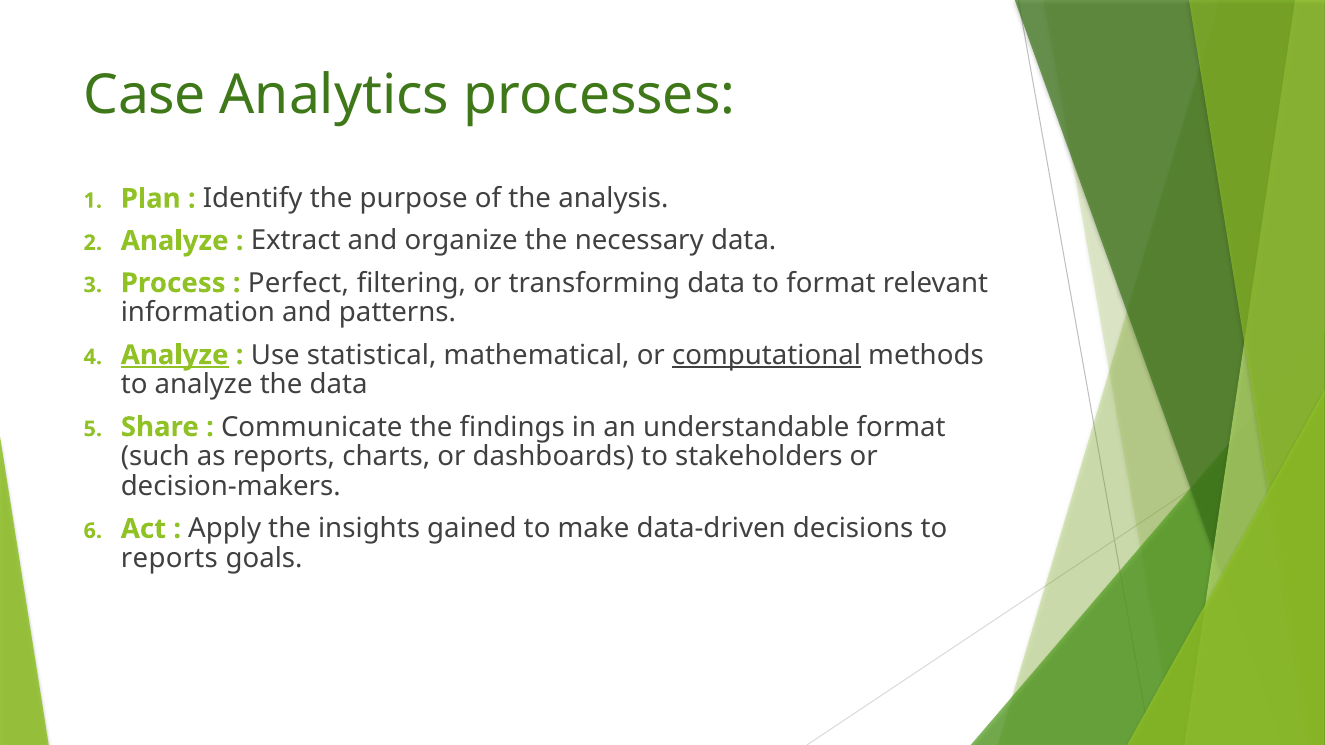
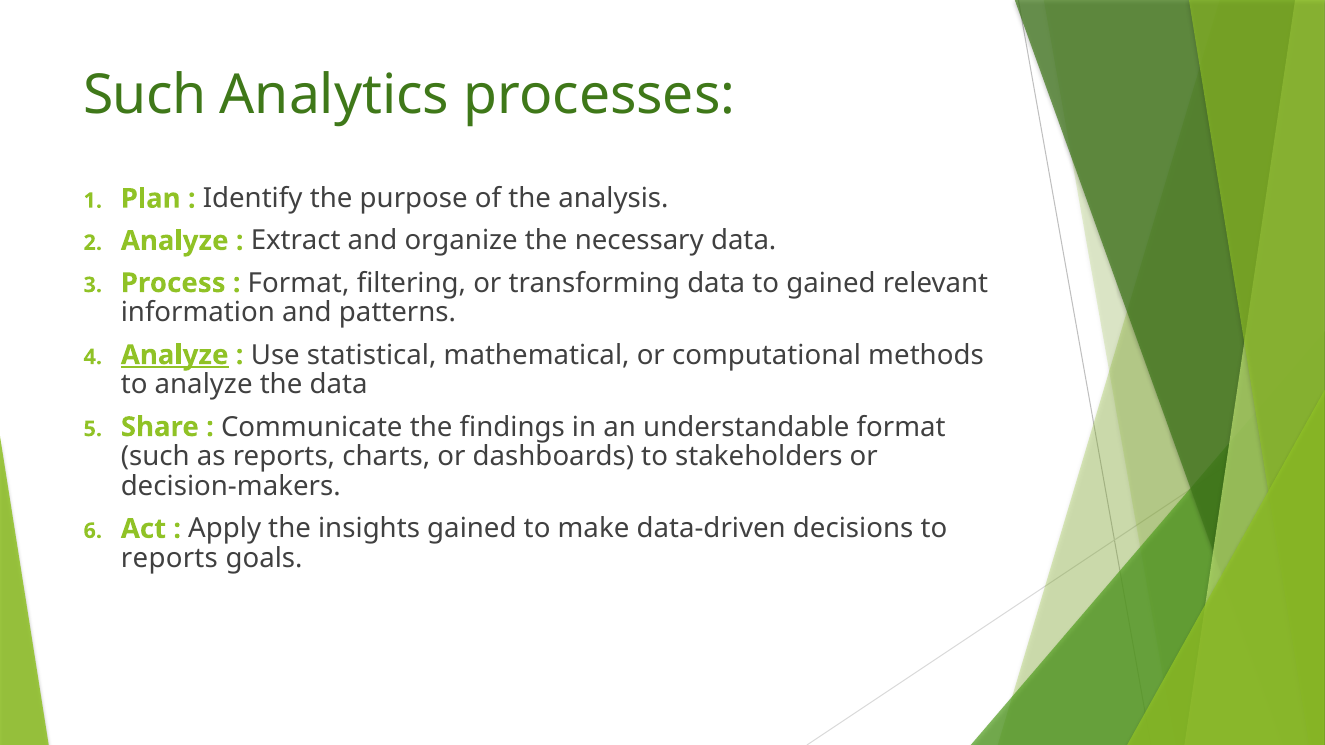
Case: Case -> Such (145, 95)
Perfect: Perfect -> Format (299, 283)
to format: format -> gained (831, 283)
computational underline: present -> none (767, 355)
